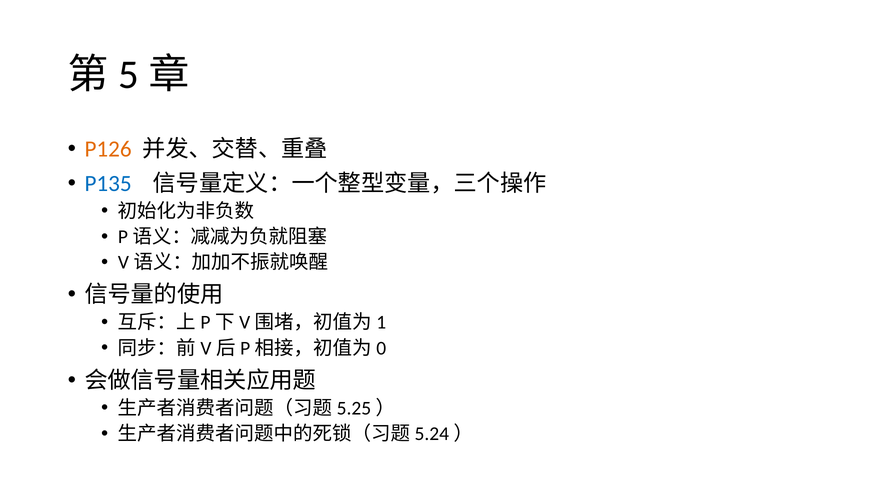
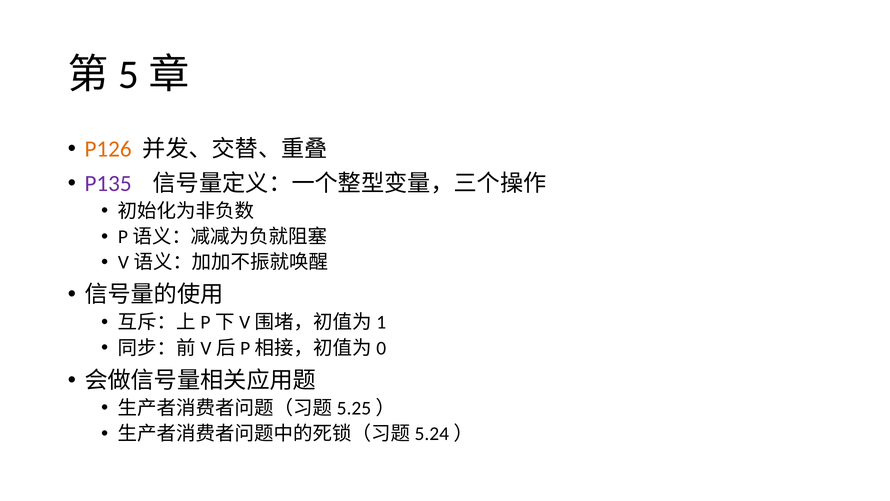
P135 colour: blue -> purple (108, 183)
